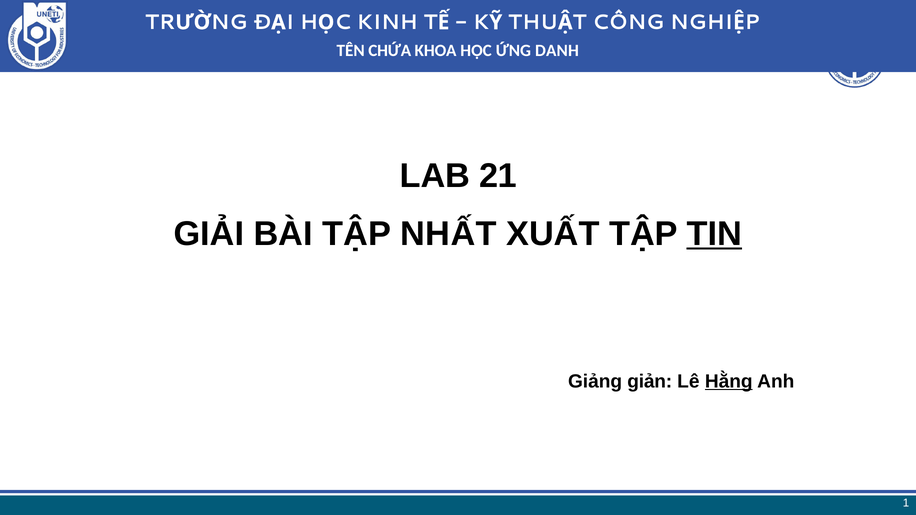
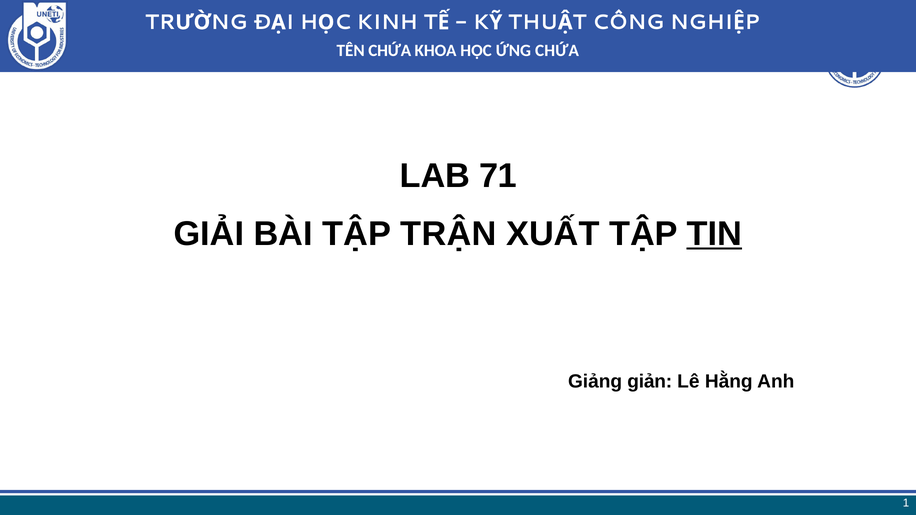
ỨNG DANH: DANH -> CHỨA (557, 51)
21: 21 -> 71 (498, 176)
NHẤT: NHẤT -> TRẬN (448, 234)
Hằng underline: present -> none (729, 381)
